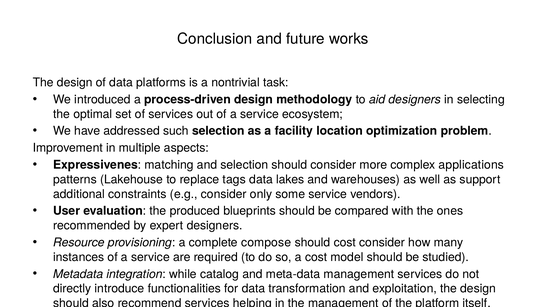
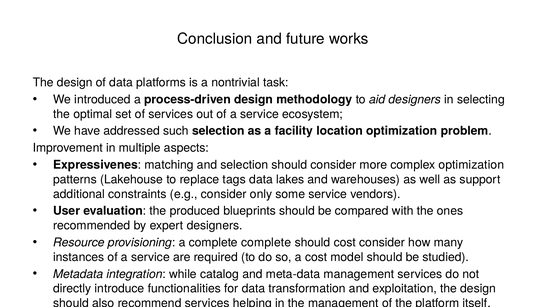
complex applications: applications -> optimization (471, 165)
complete compose: compose -> complete (266, 243)
